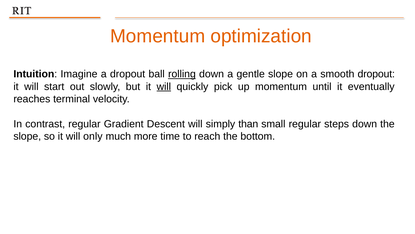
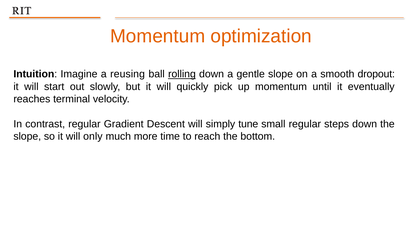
a dropout: dropout -> reusing (128, 74)
will underline: present -> none (164, 86)
than: than -> tune (248, 124)
